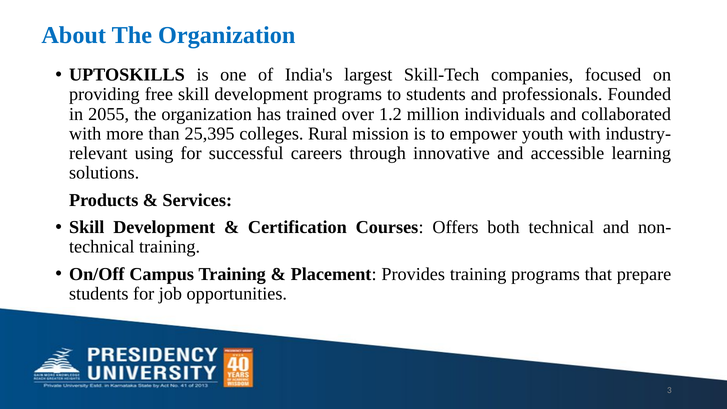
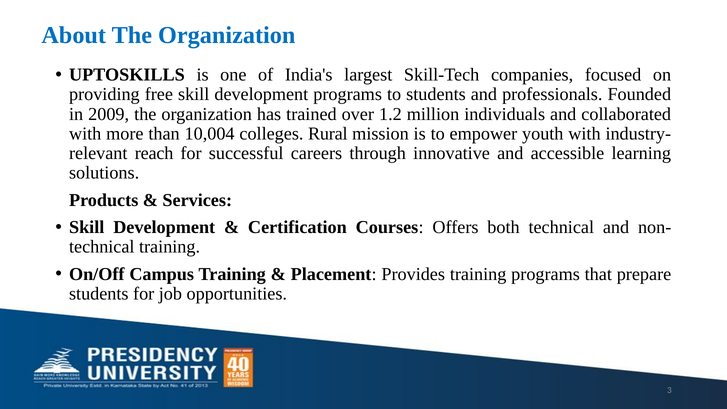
2055: 2055 -> 2009 (109, 114)
25,395: 25,395 -> 10,004 (210, 134)
using: using -> reach (154, 153)
